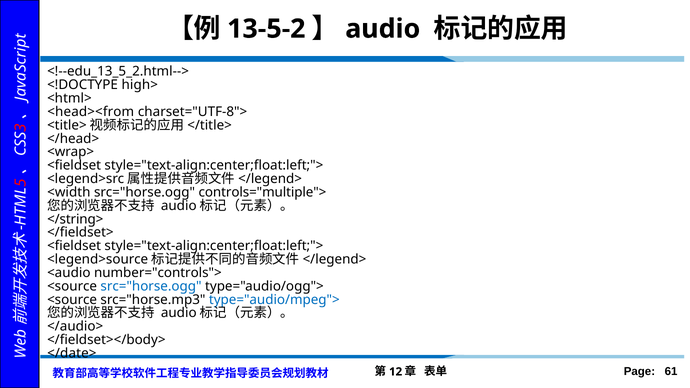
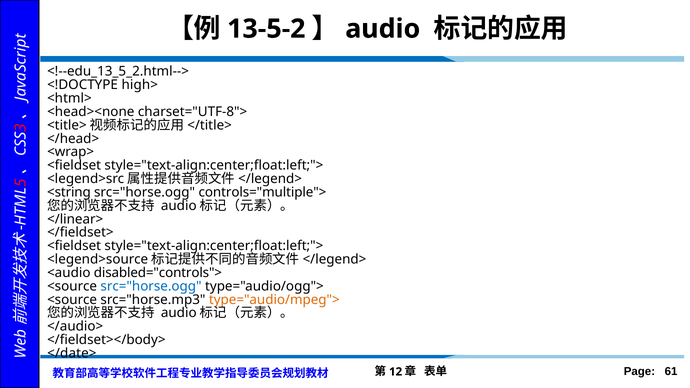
<head><from: <head><from -> <head><none (91, 112)
<width: <width -> <string (69, 192)
</string>: </string> -> </linear> (75, 219)
number="controls">: number="controls"> -> disabled="controls"> (158, 273)
type="audio/mpeg"> colour: blue -> orange (274, 300)
